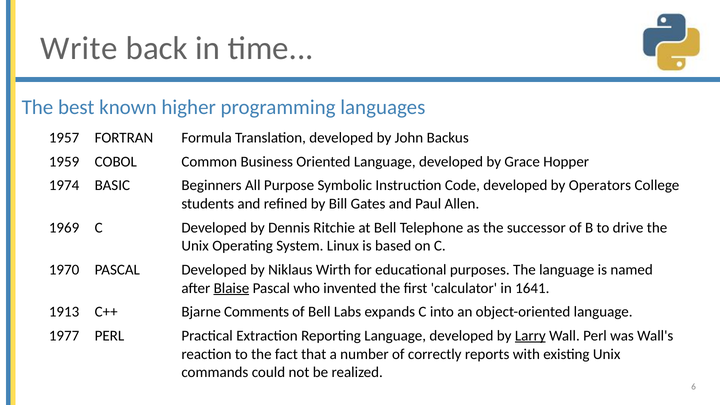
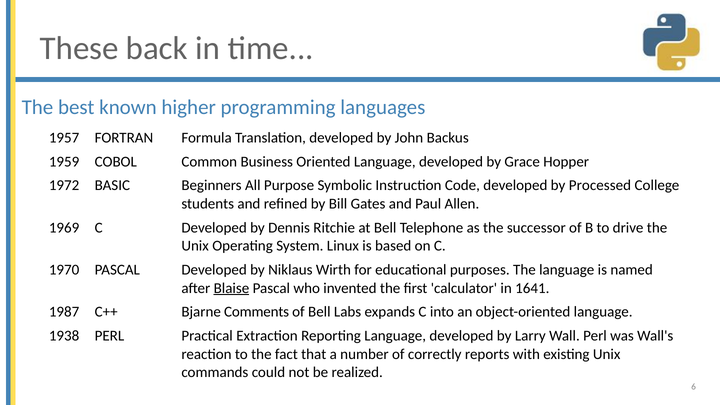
Write: Write -> These (79, 49)
1974: 1974 -> 1972 (64, 185)
Operators: Operators -> Processed (600, 185)
1913: 1913 -> 1987 (64, 312)
1977: 1977 -> 1938 (64, 336)
Larry underline: present -> none (530, 336)
